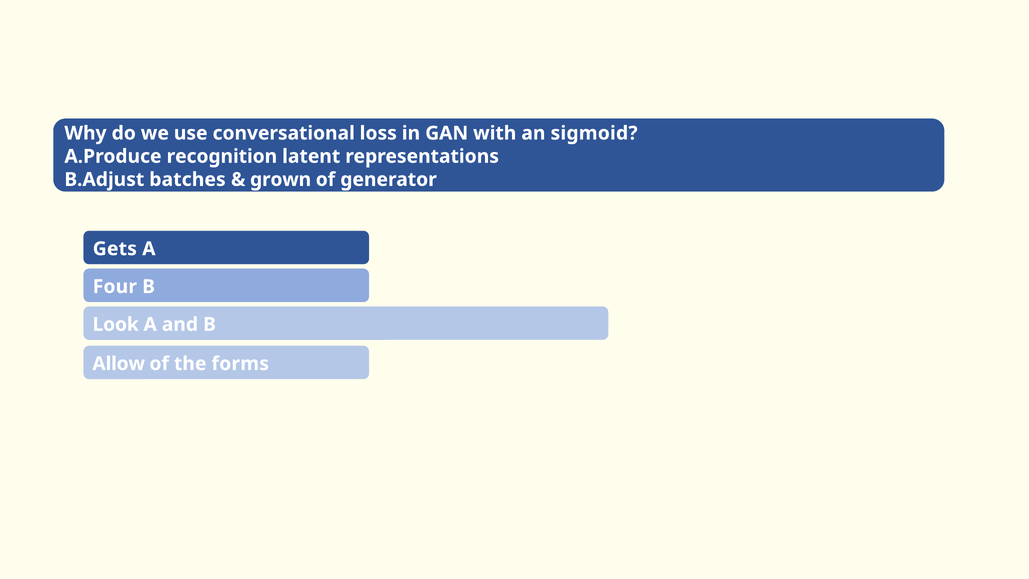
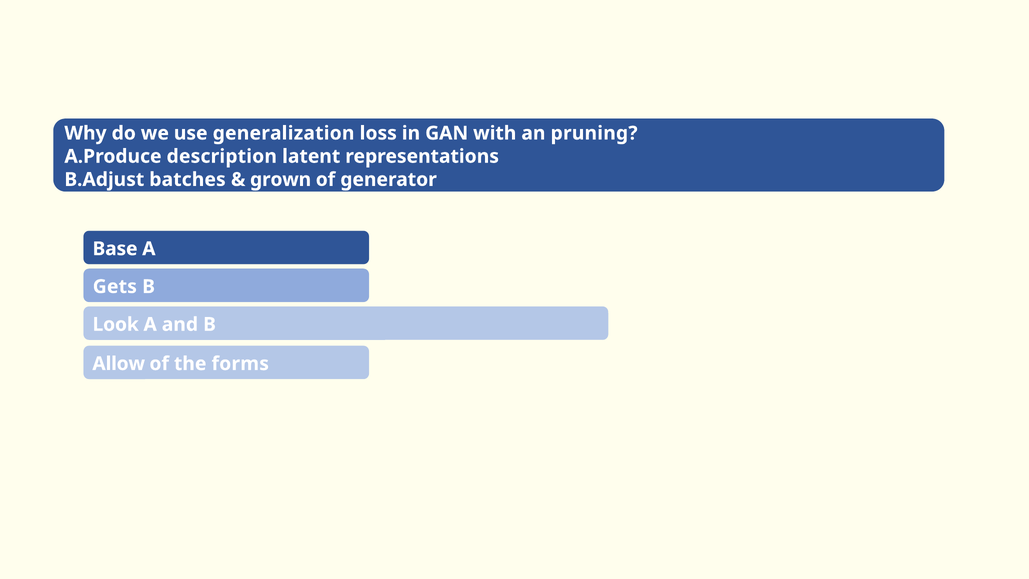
conversational: conversational -> generalization (284, 133)
sigmoid: sigmoid -> pruning (594, 133)
recognition: recognition -> description (222, 156)
Gets: Gets -> Base (115, 249)
Four: Four -> Gets (115, 287)
